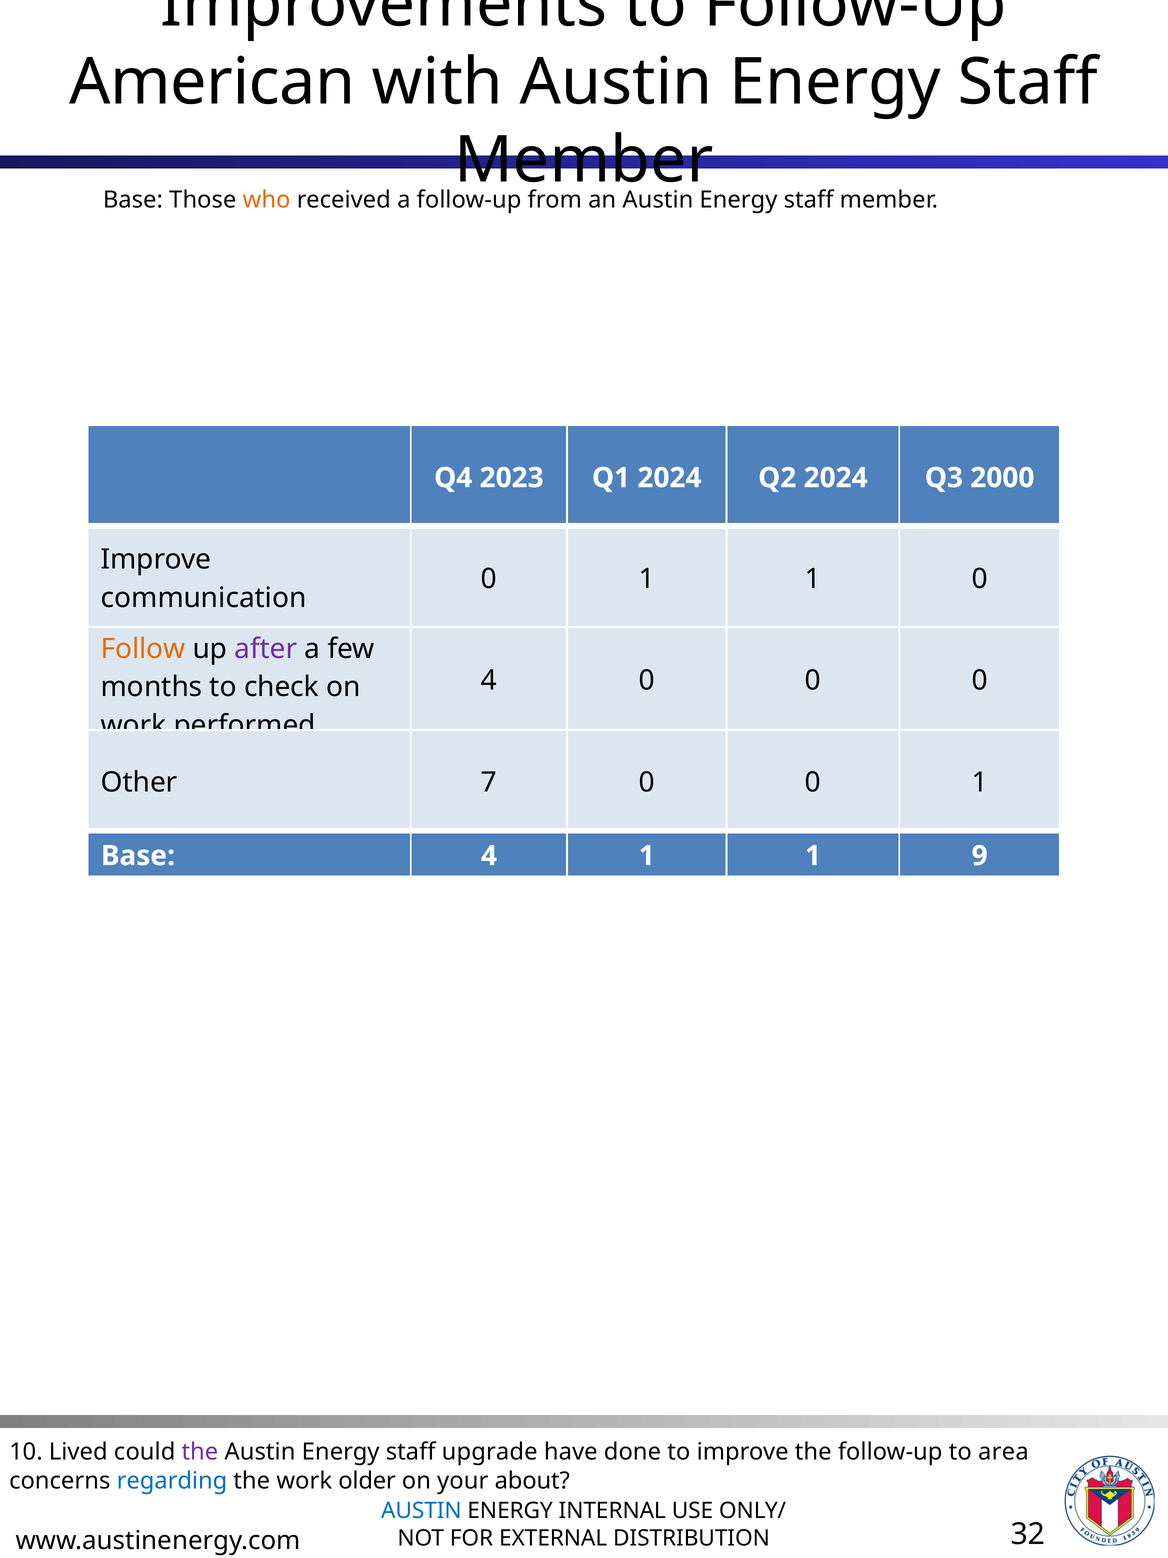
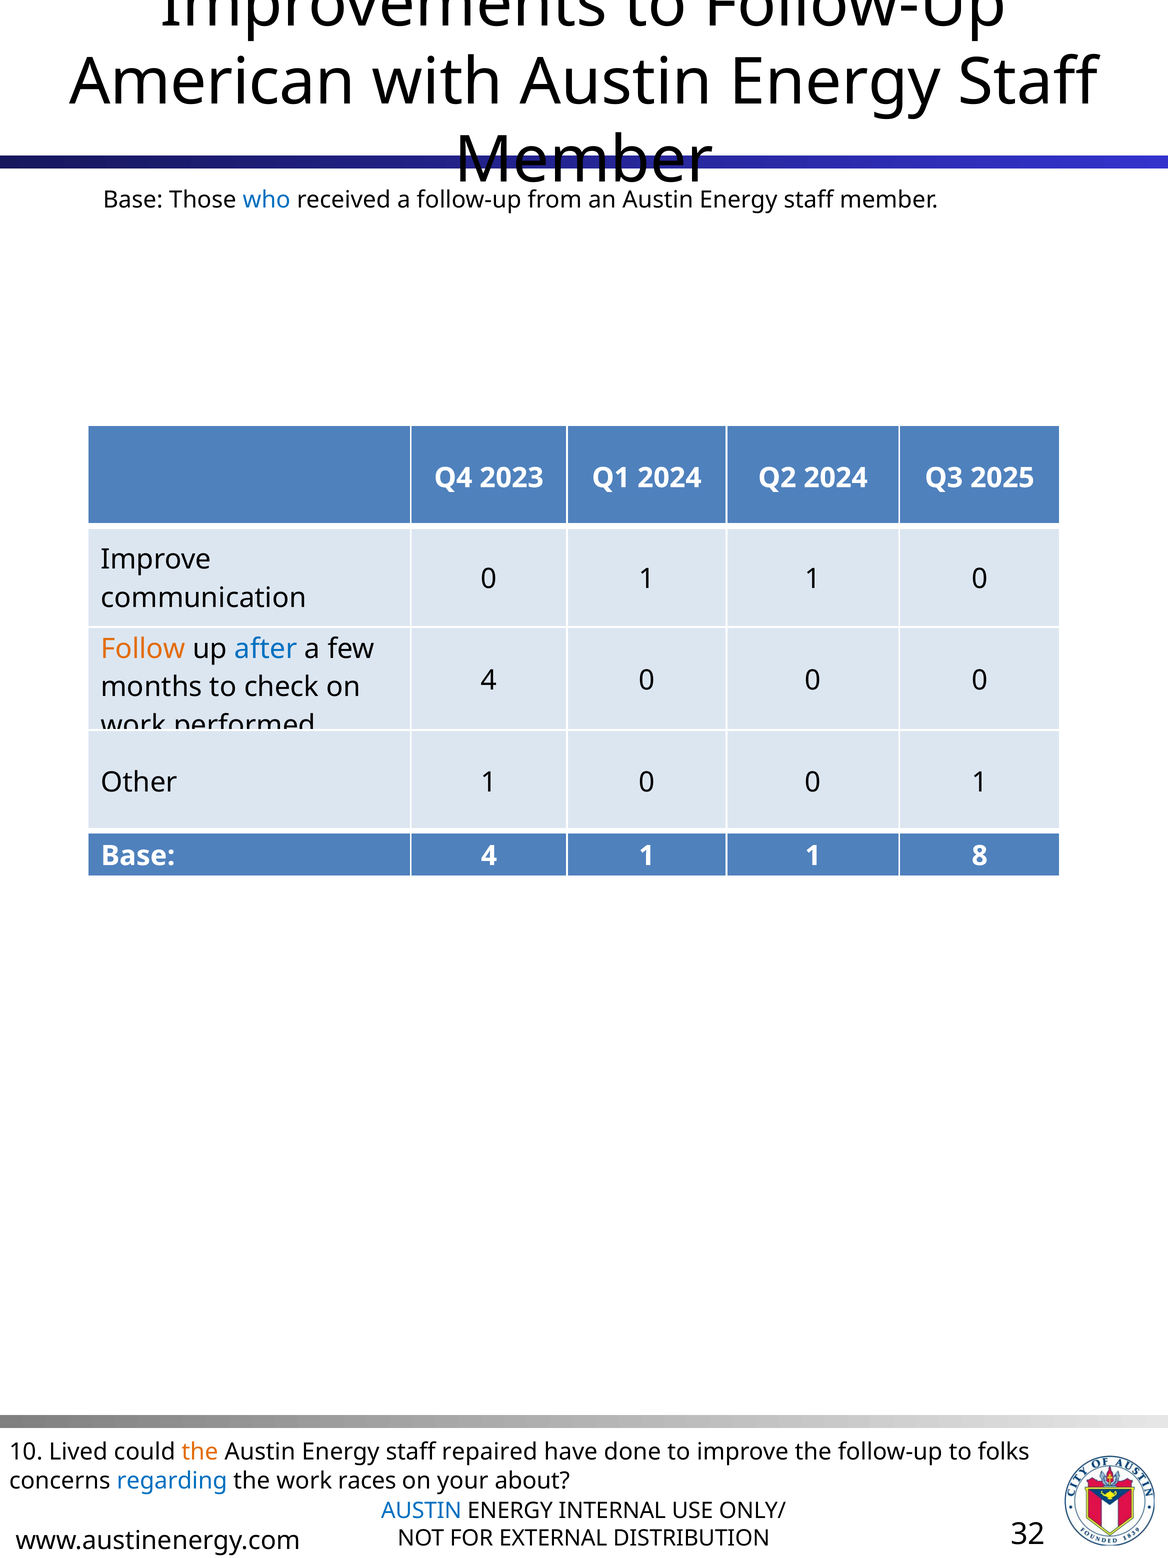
who colour: orange -> blue (267, 200)
2000: 2000 -> 2025 (1002, 478)
after colour: purple -> blue (266, 649)
Other 7: 7 -> 1 (489, 782)
9: 9 -> 8 (980, 855)
the colour: purple -> orange (200, 1451)
upgrade: upgrade -> repaired (490, 1451)
area: area -> folks (1004, 1451)
older: older -> races (367, 1480)
